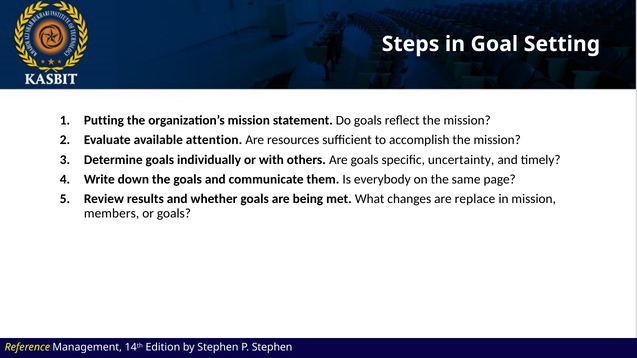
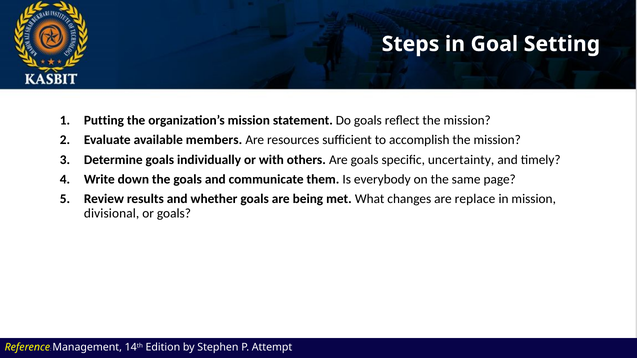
attention: attention -> members (214, 140)
members: members -> divisional (112, 213)
P Stephen: Stephen -> Attempt (272, 348)
